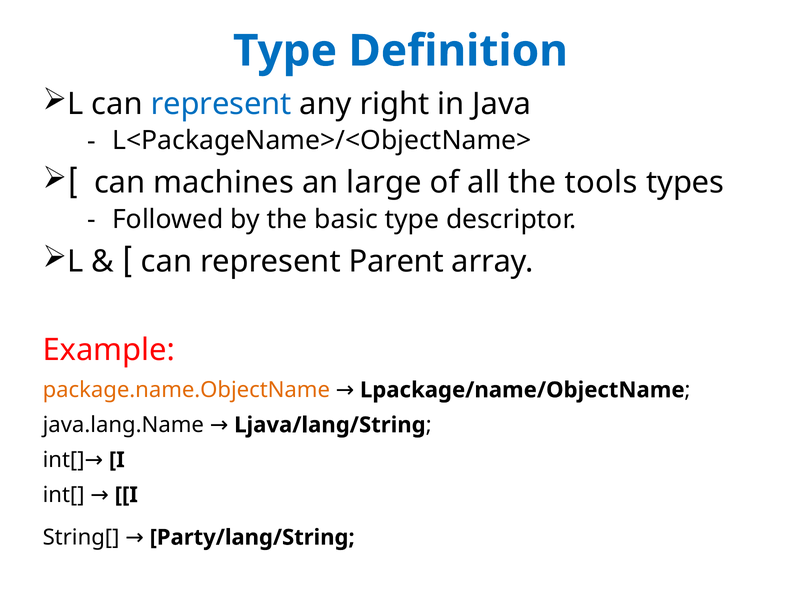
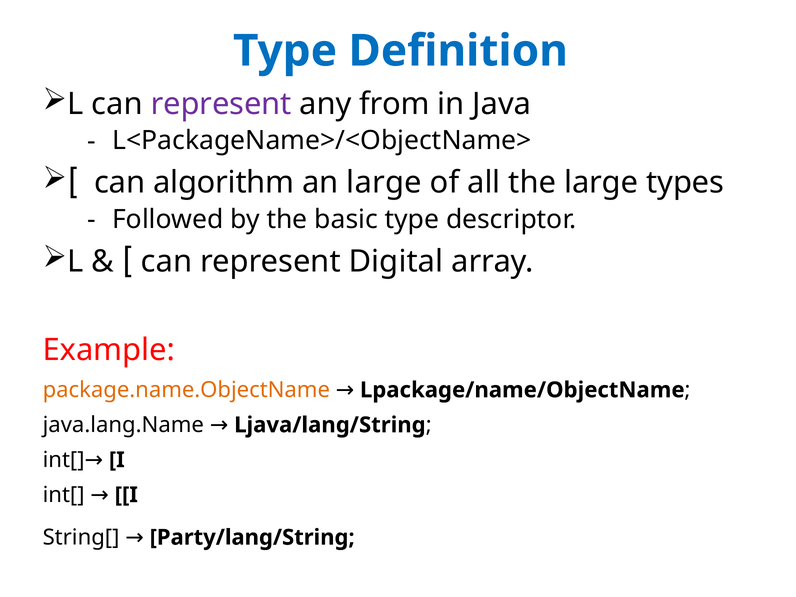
represent colour: blue -> purple (221, 104)
right: right -> from (395, 104)
machines: machines -> algorithm (224, 183)
the tools: tools -> large (601, 183)
Parent: Parent -> Digital (396, 261)
